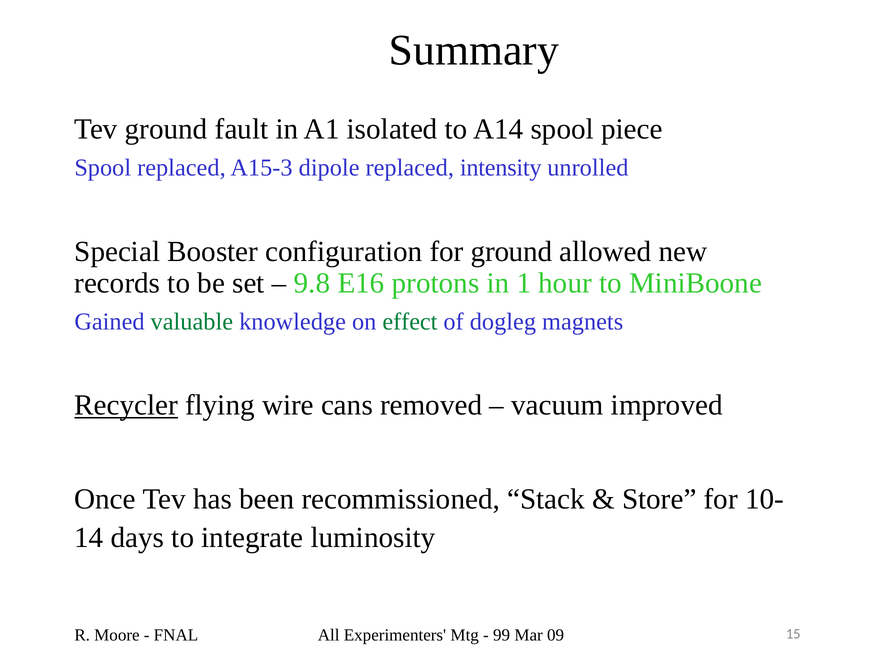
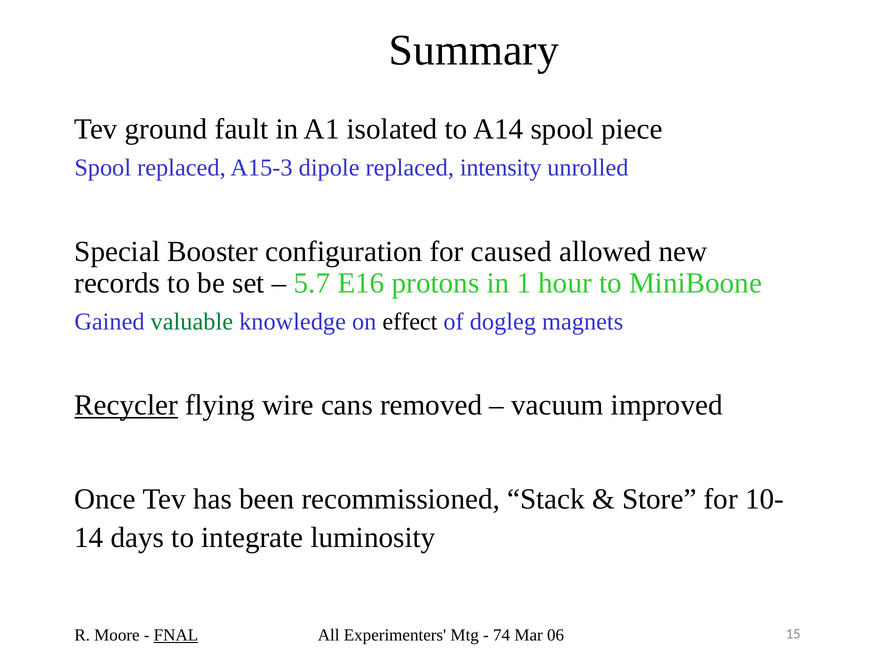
for ground: ground -> caused (511, 252)
9.8: 9.8 -> 5.7 (312, 283)
effect colour: green -> black (410, 322)
FNAL underline: none -> present (176, 636)
99: 99 -> 74 (502, 636)
09: 09 -> 06 (556, 636)
